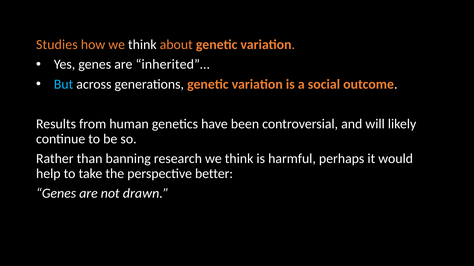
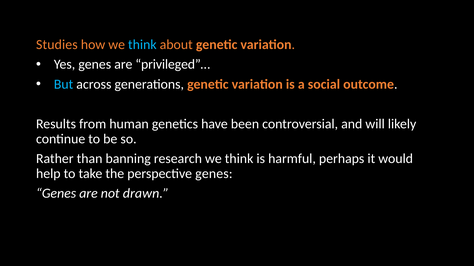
think colour: white -> light blue (142, 45)
inherited”…: inherited”… -> privileged”… (173, 65)
perspective better: better -> genes (214, 174)
